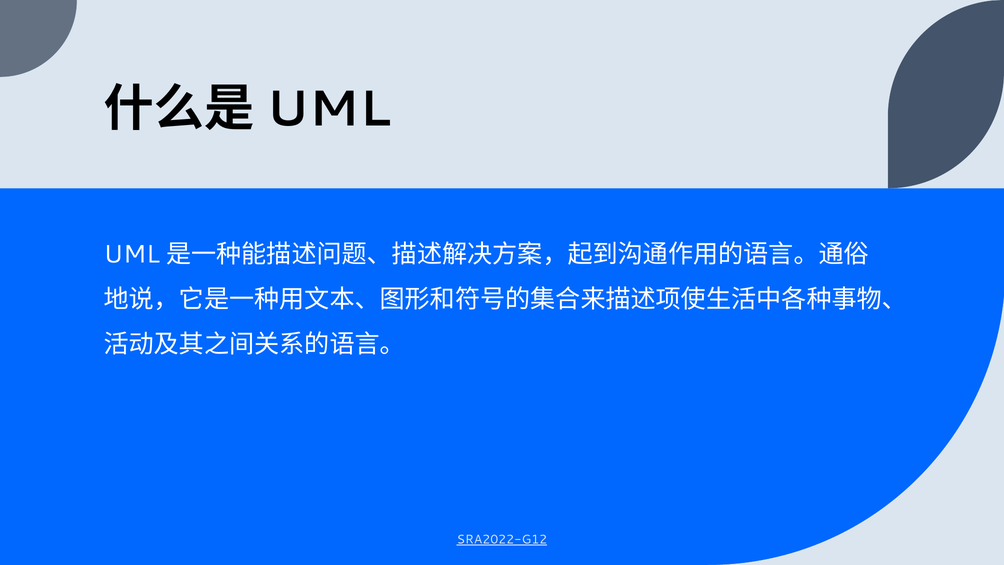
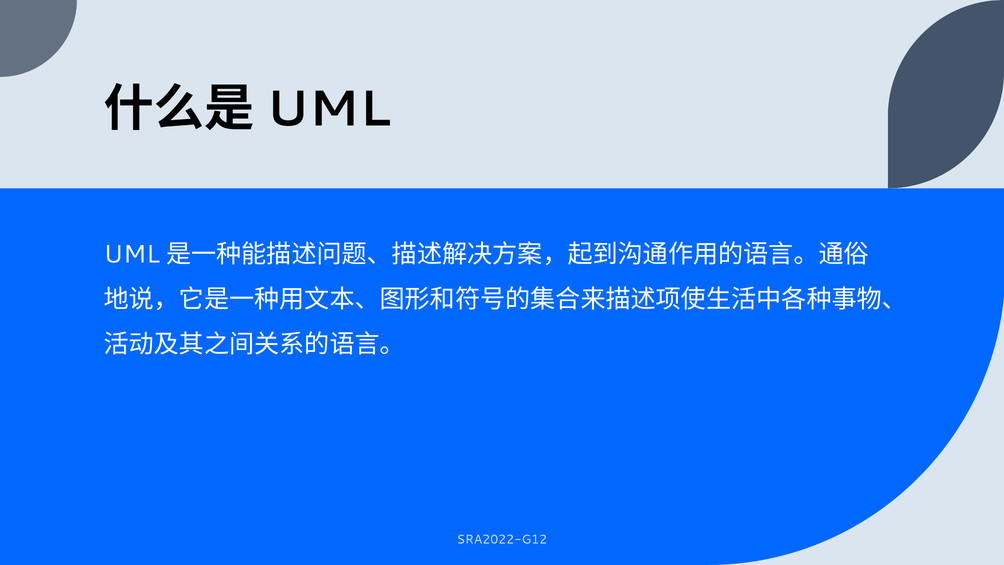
SRA2022-G12 underline: present -> none (502, 539)
